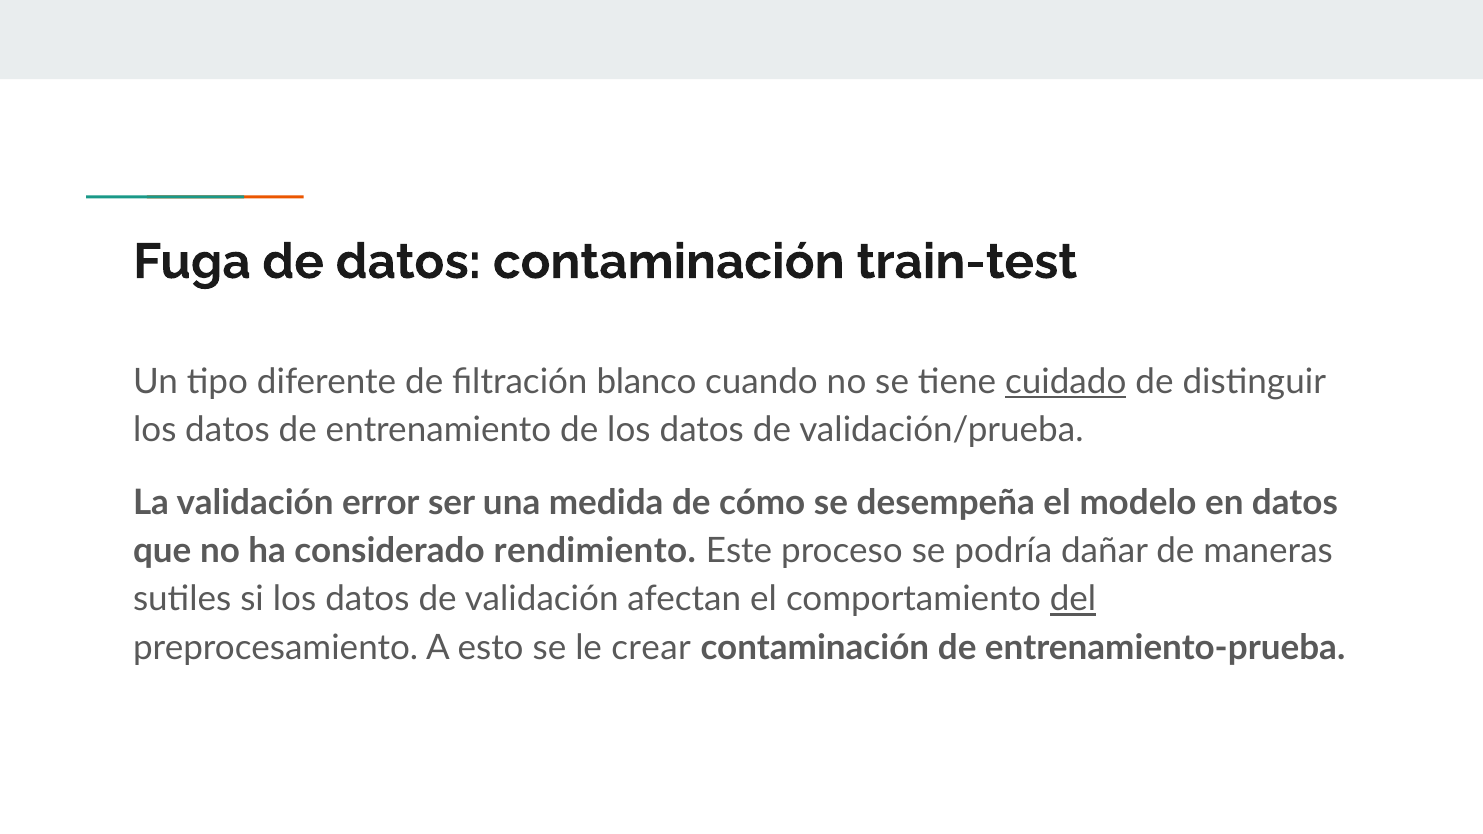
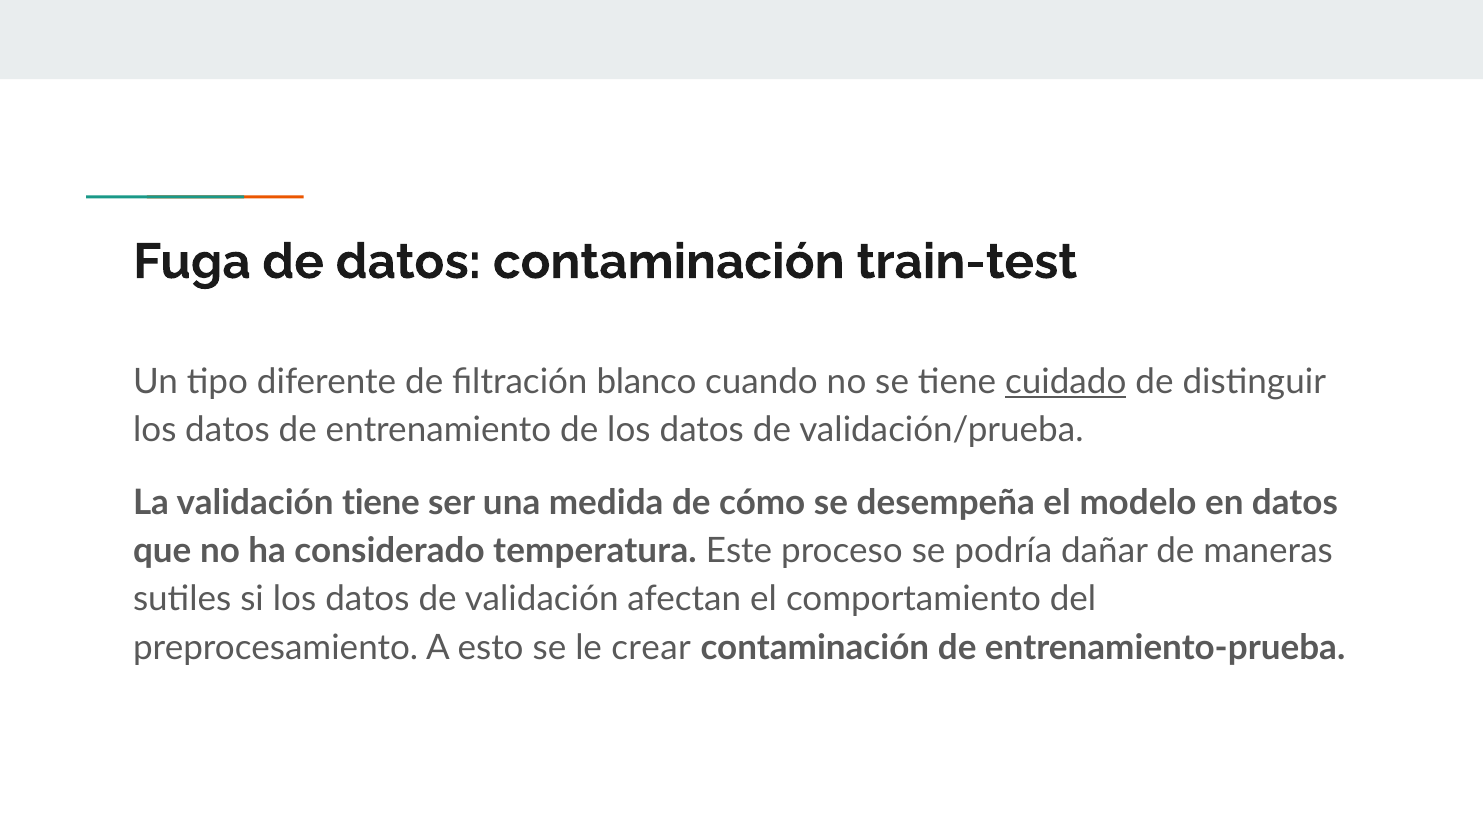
validación error: error -> tiene (381, 503)
rendimiento: rendimiento -> temperatura (595, 551)
del underline: present -> none (1073, 600)
